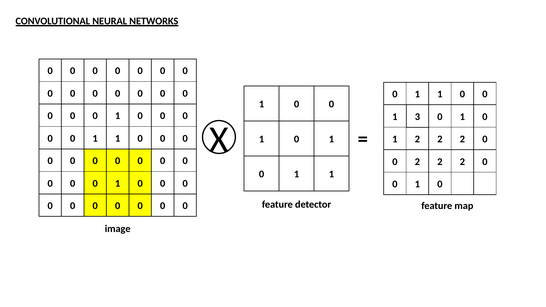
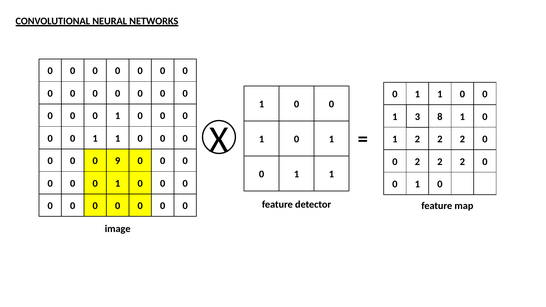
0: 0 -> 8 (440, 117)
0: 0 -> 9 (118, 161)
